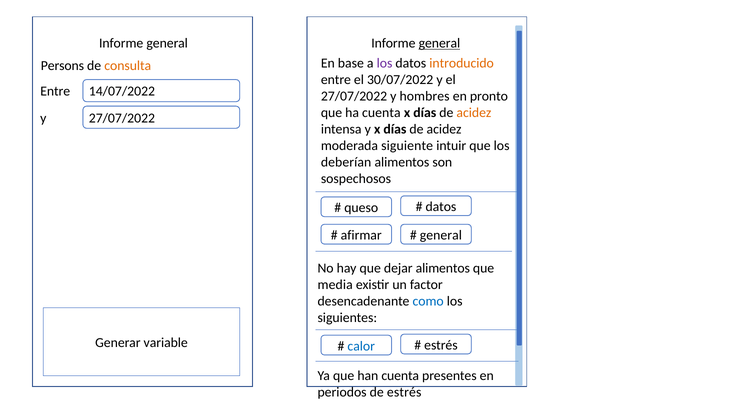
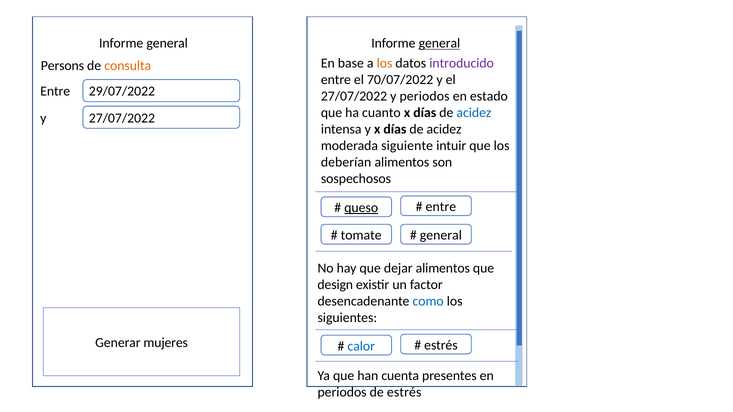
los colour: purple -> orange (385, 63)
introducido colour: orange -> purple (462, 63)
30/07/2022: 30/07/2022 -> 70/07/2022 (400, 80)
14/07/2022: 14/07/2022 -> 29/07/2022 (122, 92)
y hombres: hombres -> periodos (425, 96)
pronto: pronto -> estado (489, 96)
ha cuenta: cuenta -> cuanto (381, 113)
acidez colour: orange -> blue (474, 113)
queso underline: none -> present (361, 208)
datos: datos -> entre (441, 207)
afirmar: afirmar -> tomate (361, 235)
media: media -> design (335, 285)
Generar variable: variable -> mujeres (166, 343)
